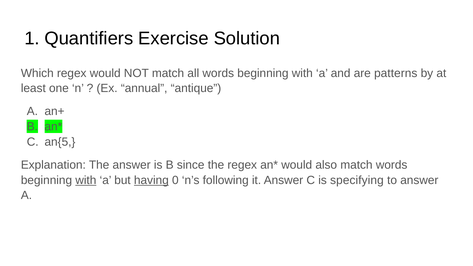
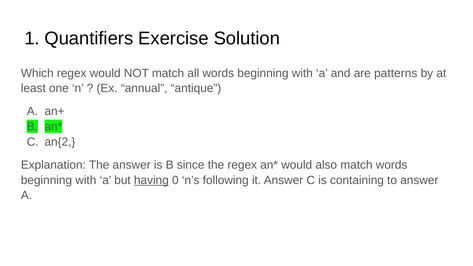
an{5: an{5 -> an{2 (60, 142)
with underline: present -> none (86, 180)
specifying: specifying -> containing (357, 180)
